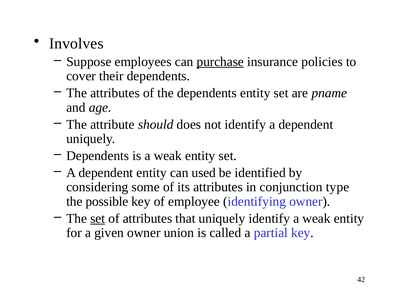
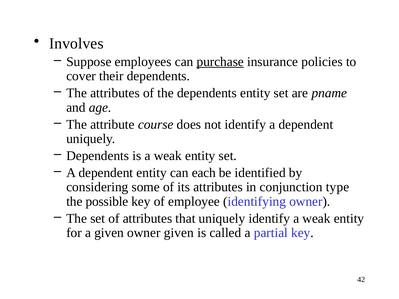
should: should -> course (156, 125)
used: used -> each (204, 173)
set underline: present -> none (98, 219)
owner union: union -> given (179, 233)
